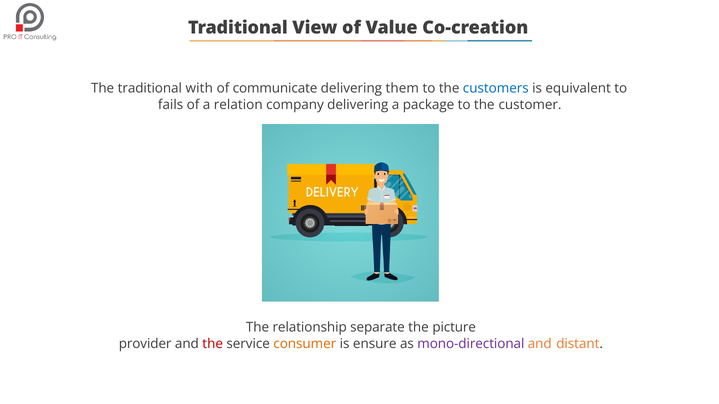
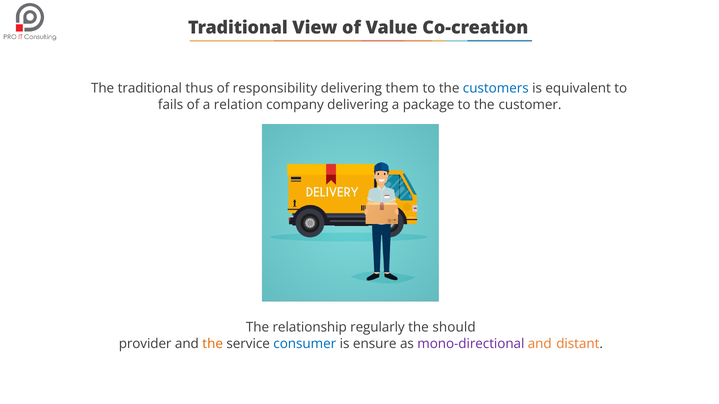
with: with -> thus (199, 89)
communicate: communicate -> responsibility (275, 89)
separate: separate -> regularly (377, 328)
picture: picture -> should (454, 328)
the colour: red -> orange (213, 344)
consumer colour: orange -> blue (305, 344)
